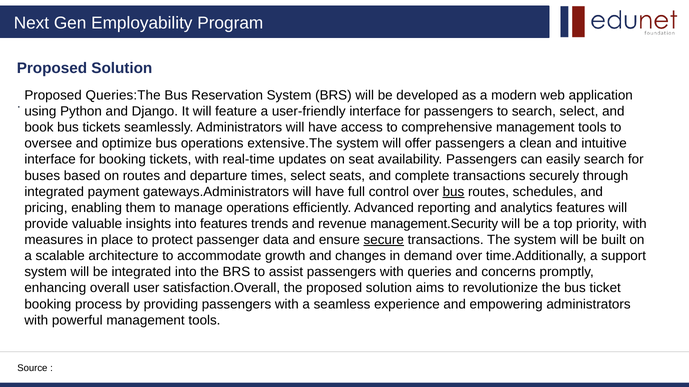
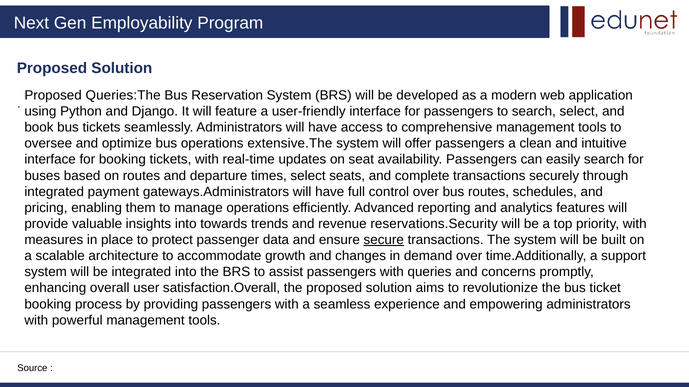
bus underline: present -> none (453, 192)
into features: features -> towards (224, 224)
management.Security: management.Security -> reservations.Security (434, 224)
